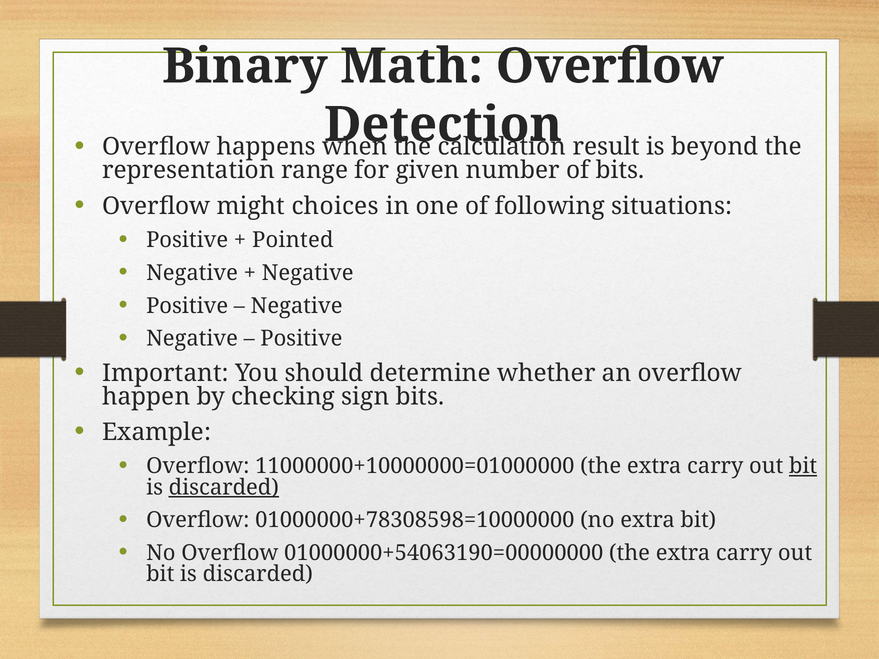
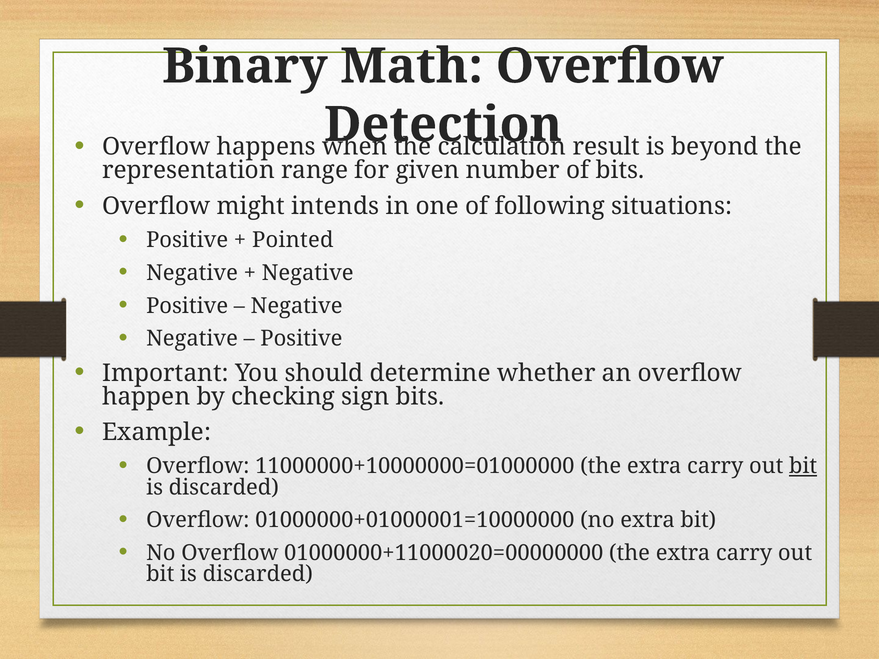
choices: choices -> intends (335, 206)
discarded underline: present -> none (224, 488)
01000000+78308598=10000000: 01000000+78308598=10000000 -> 01000000+01000001=10000000 (415, 520)
01000000+54063190=00000000: 01000000+54063190=00000000 -> 01000000+11000020=00000000 (444, 553)
